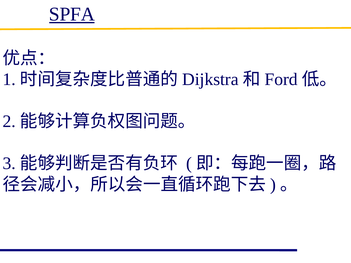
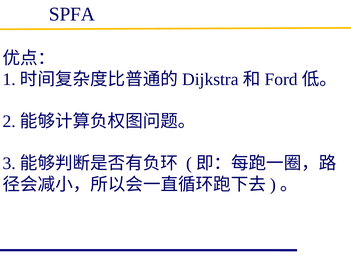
SPFA underline: present -> none (72, 14)
